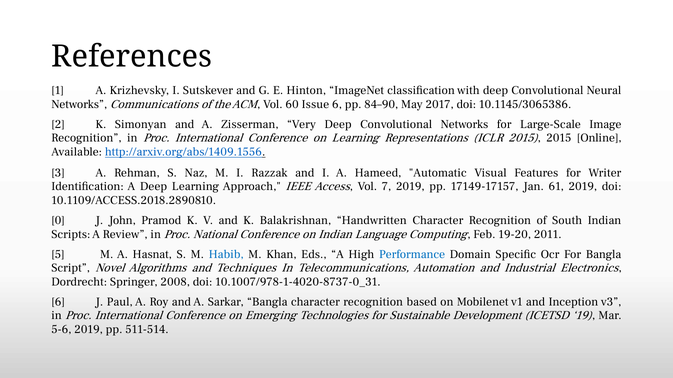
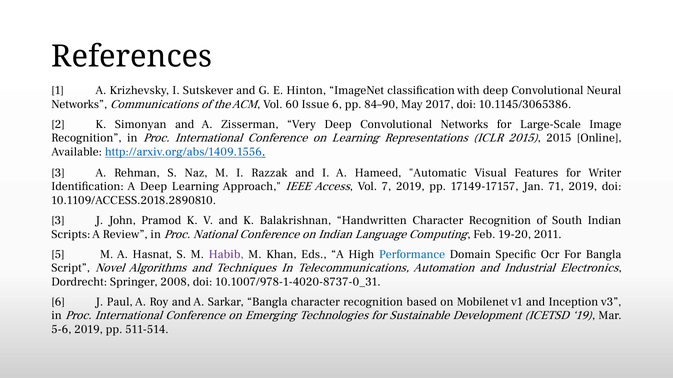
61: 61 -> 71 (556, 187)
0: 0 -> 3 (58, 221)
Habib colour: blue -> purple (226, 255)
